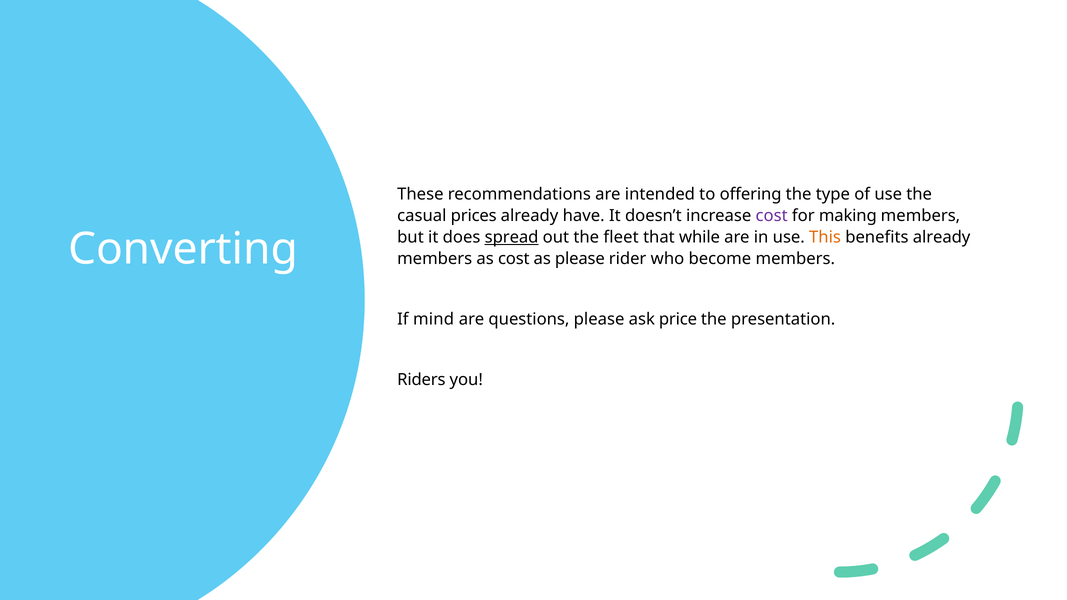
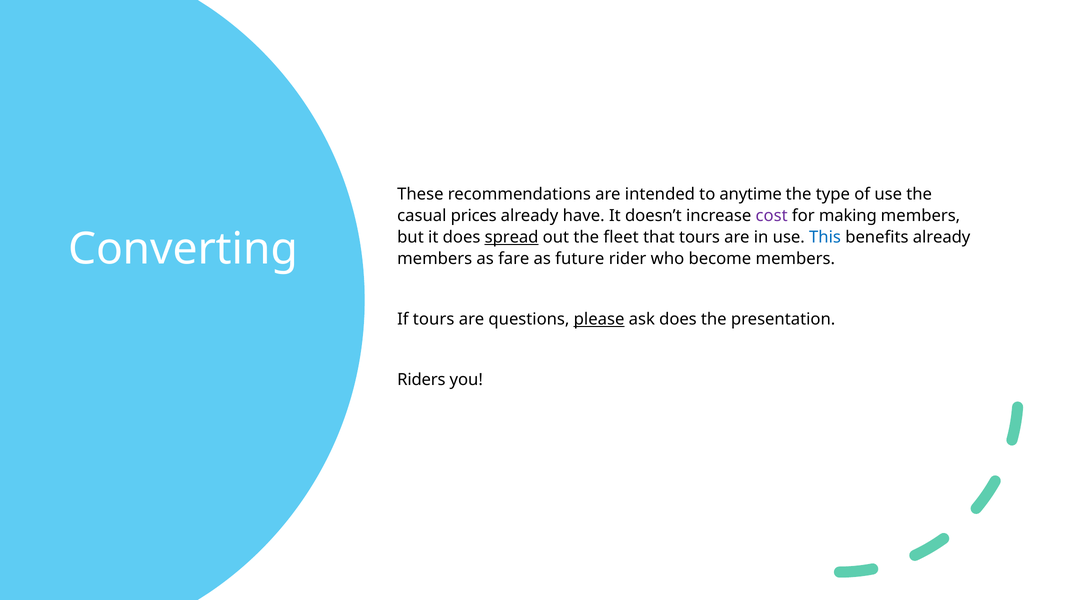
offering: offering -> anytime (751, 194)
that while: while -> tours (700, 237)
This colour: orange -> blue (825, 237)
as cost: cost -> fare (514, 259)
as please: please -> future (580, 259)
If mind: mind -> tours (434, 319)
please underline: none -> present (599, 319)
ask price: price -> does (678, 319)
